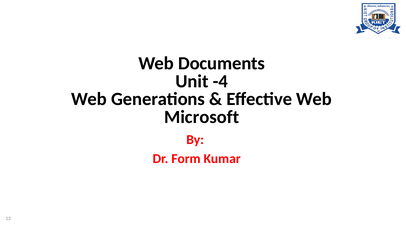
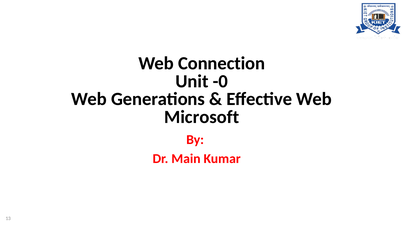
Documents: Documents -> Connection (222, 64)
-4: -4 -> -0 (220, 81)
Form: Form -> Main (186, 159)
